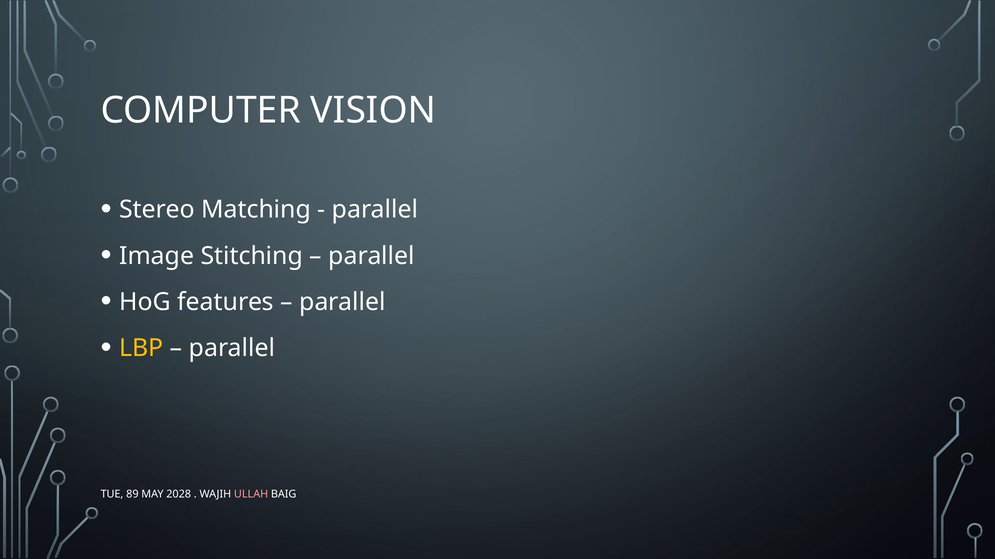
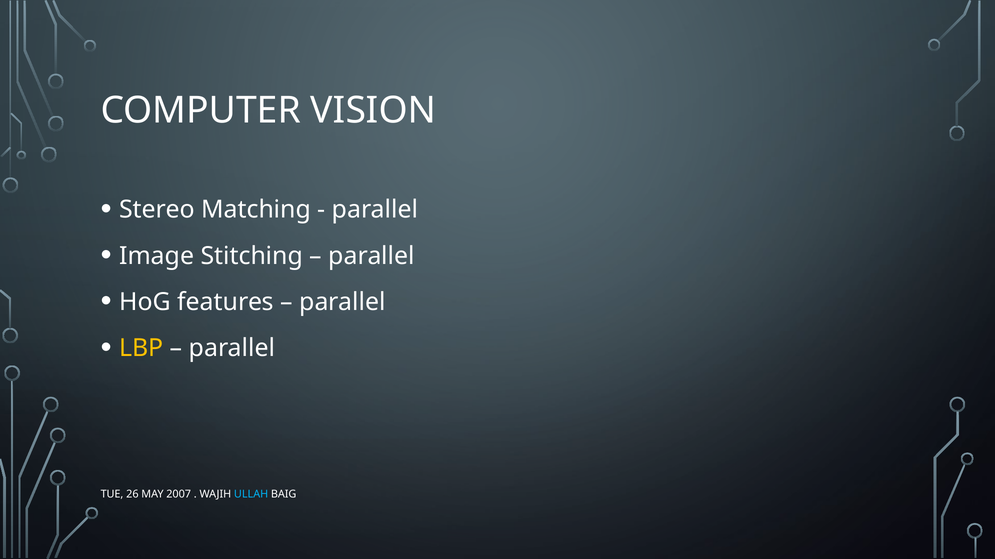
89: 89 -> 26 (132, 495)
2028: 2028 -> 2007 (179, 495)
ULLAH colour: pink -> light blue (251, 495)
